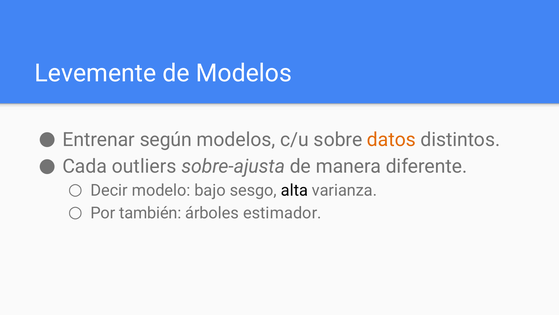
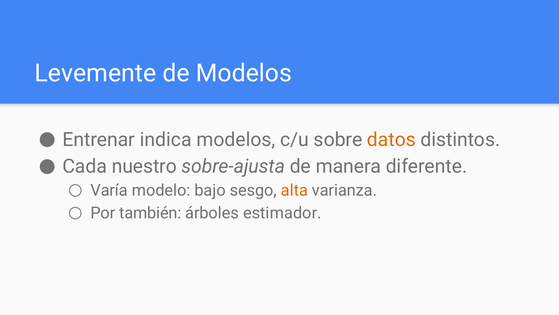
según: según -> indica (166, 139)
outliers: outliers -> nuestro (144, 166)
Decir: Decir -> Varía (109, 190)
alta colour: black -> orange (294, 190)
